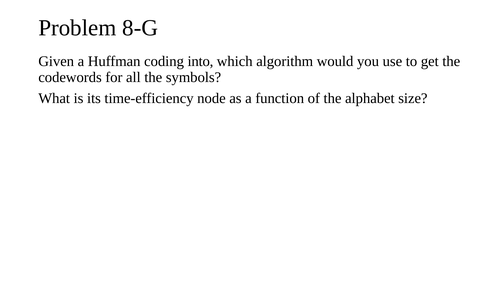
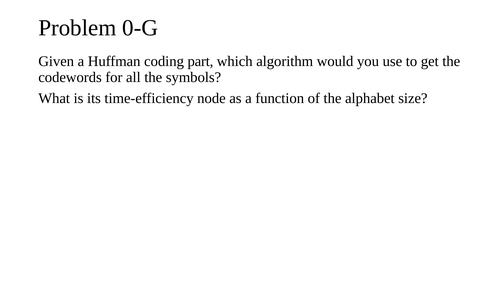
8-G: 8-G -> 0-G (140, 28)
into: into -> part (200, 61)
